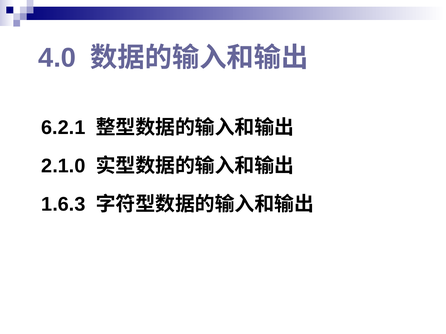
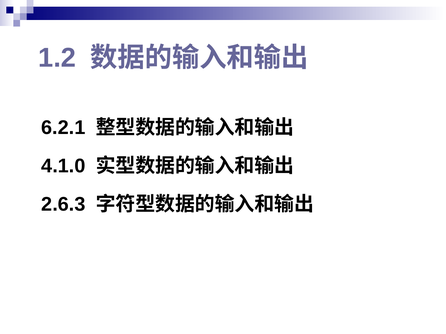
4.0: 4.0 -> 1.2 (57, 58)
2.1.0: 2.1.0 -> 4.1.0 (63, 166)
1.6.3: 1.6.3 -> 2.6.3 (63, 205)
